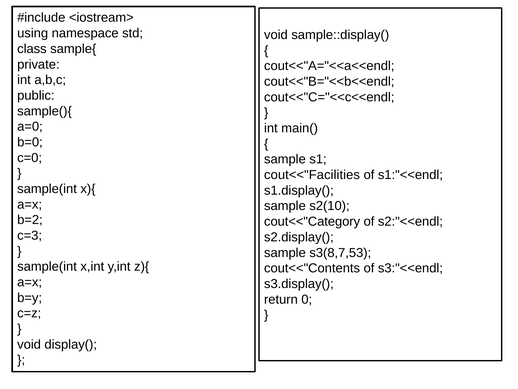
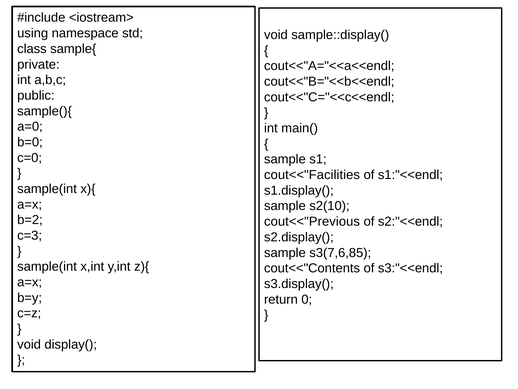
cout<<"Category: cout<<"Category -> cout<<"Previous (312, 221)
s3(8,7,53: s3(8,7,53 -> s3(7,6,85 (340, 252)
